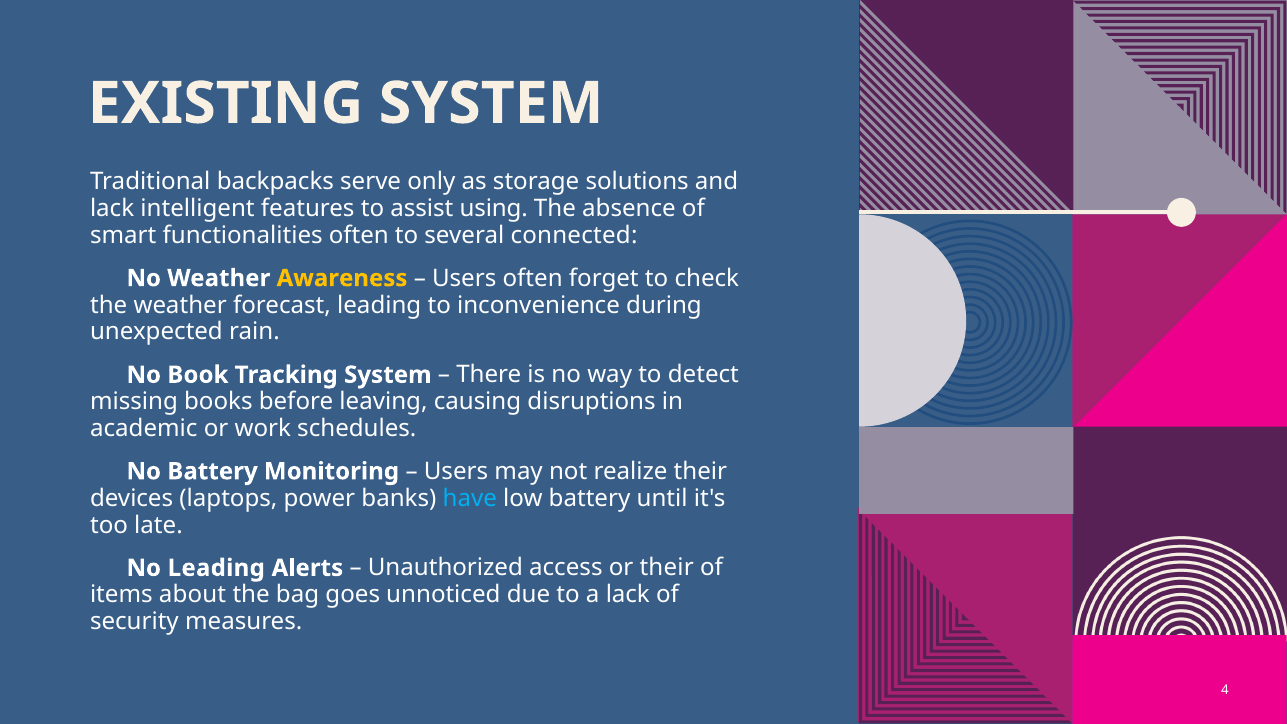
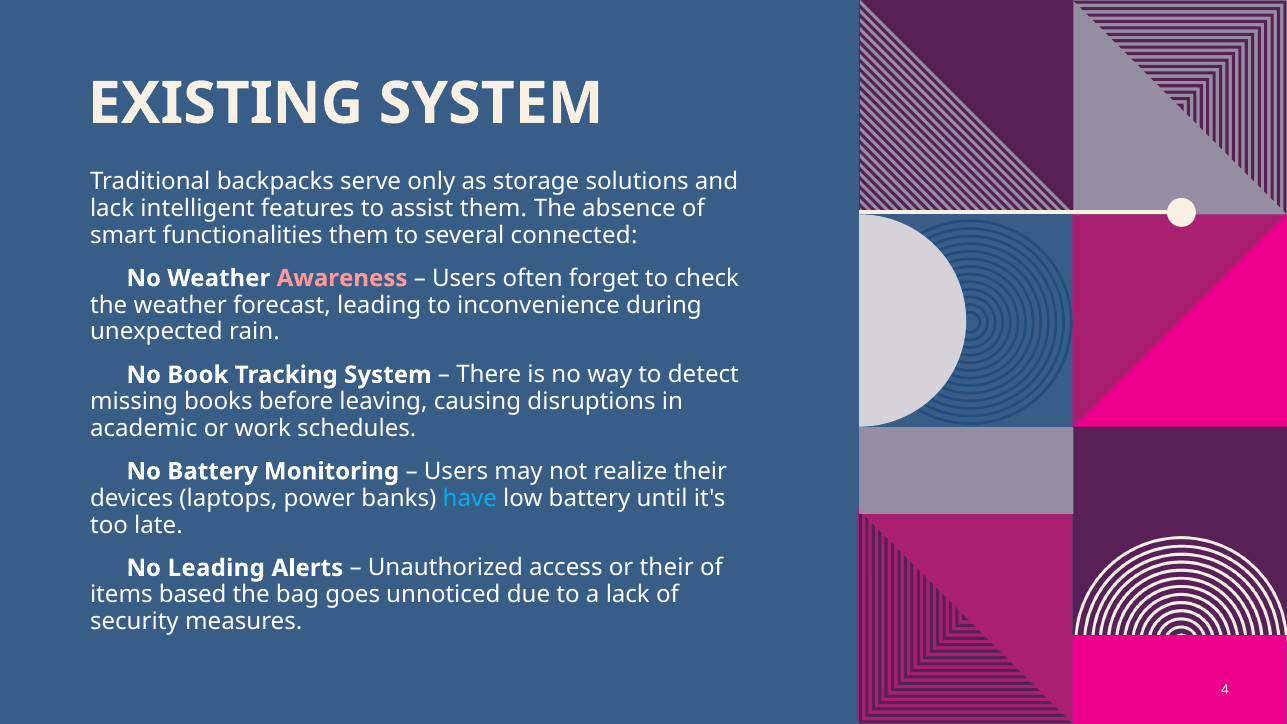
assist using: using -> them (494, 208)
functionalities often: often -> them (359, 235)
Awareness colour: yellow -> pink (342, 278)
about: about -> based (193, 595)
